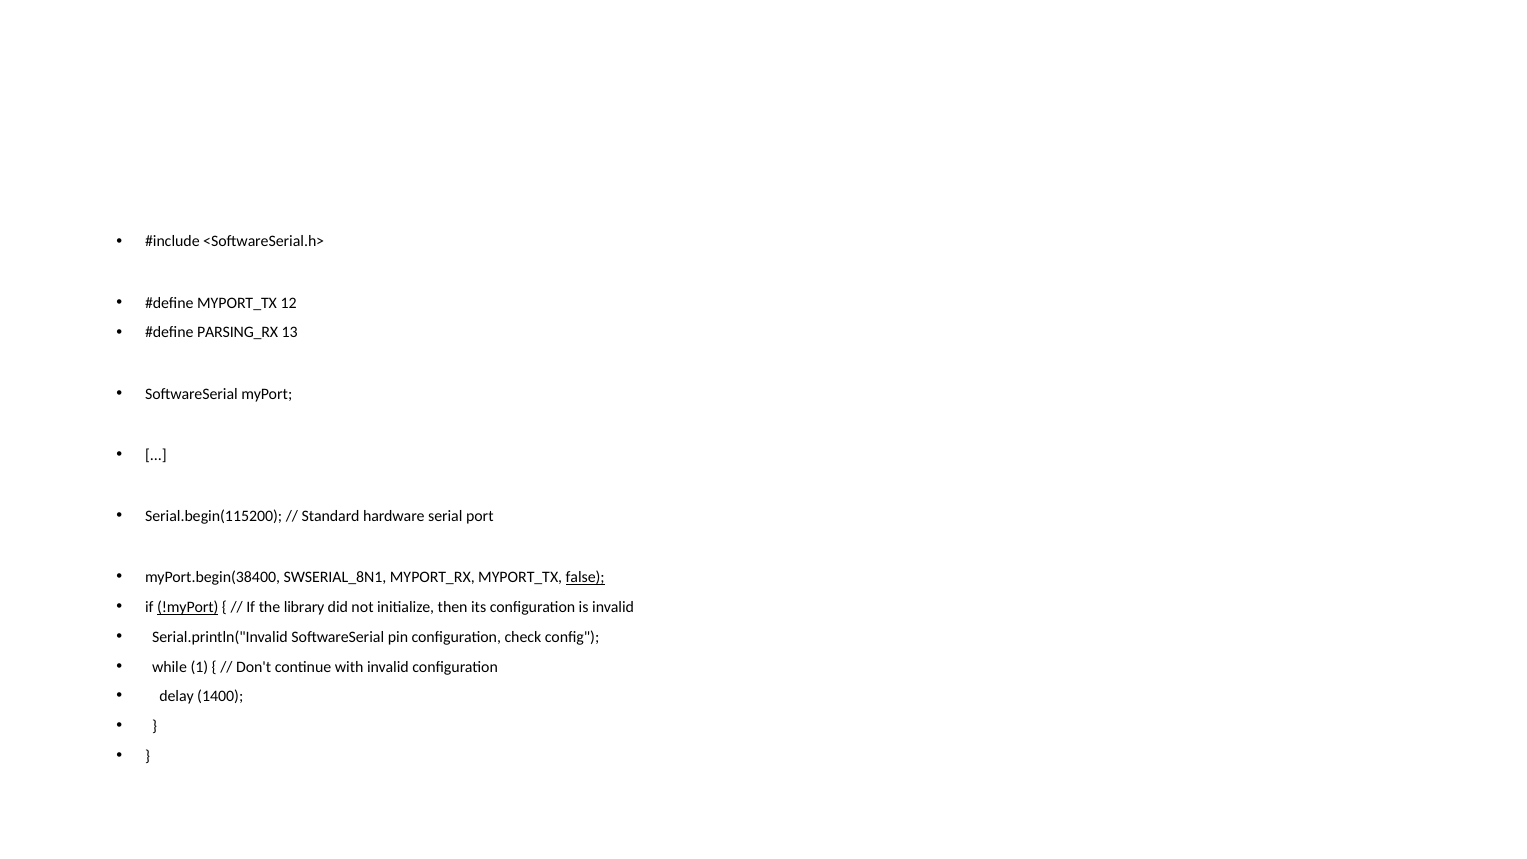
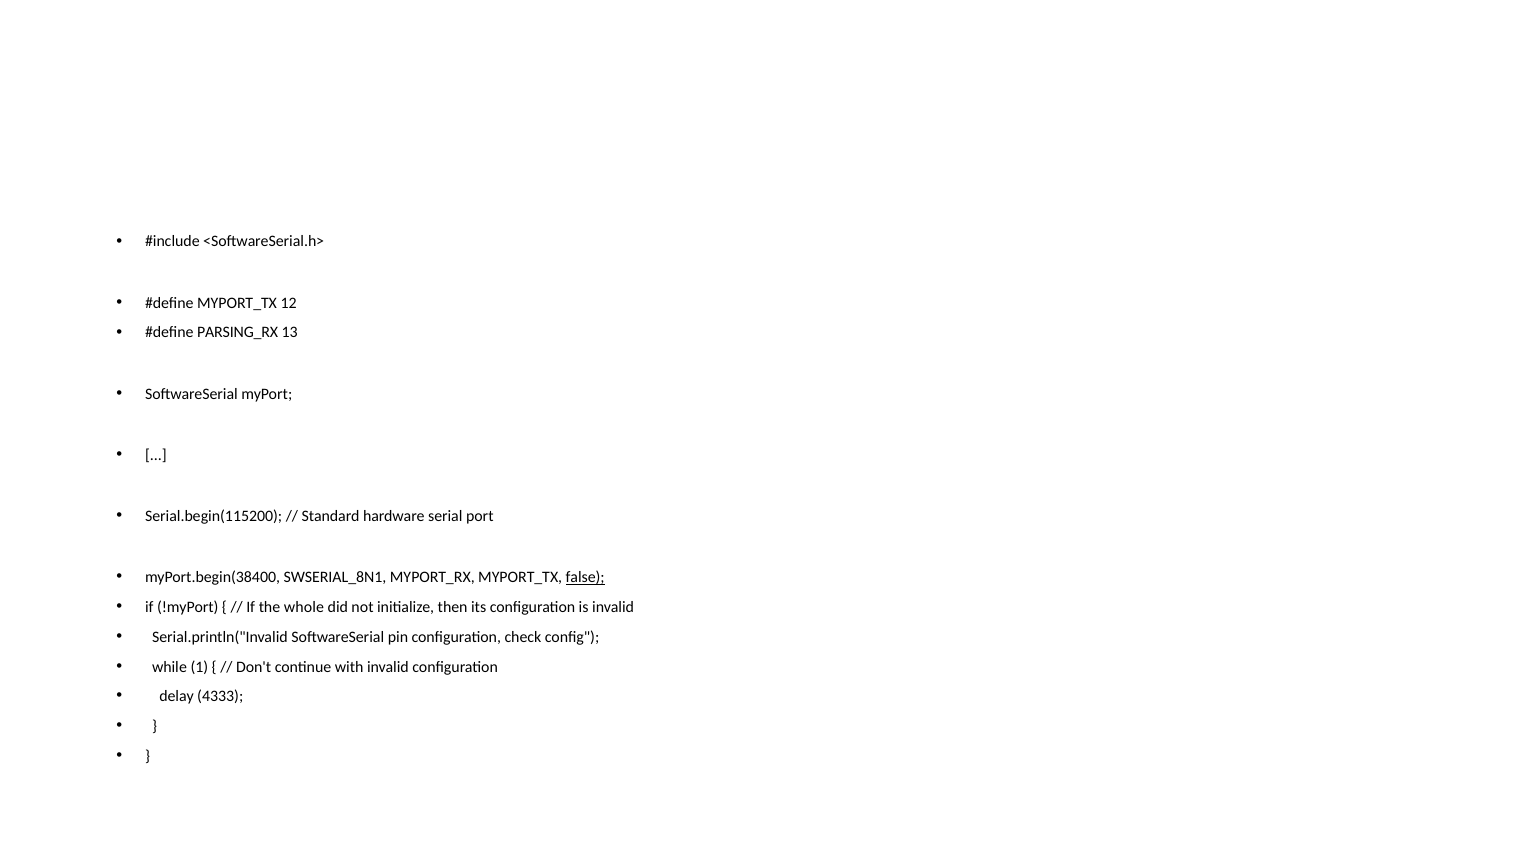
!myPort underline: present -> none (188, 607)
library: library -> whole (304, 607)
1400: 1400 -> 4333 (220, 696)
